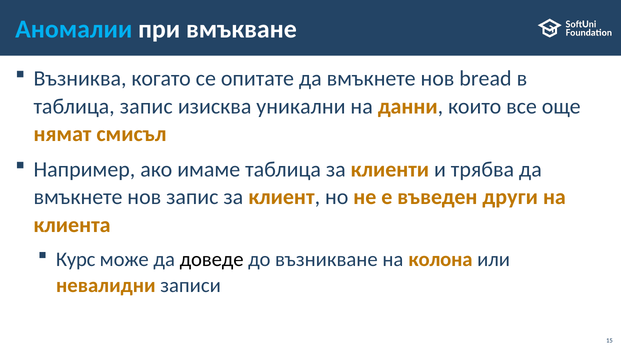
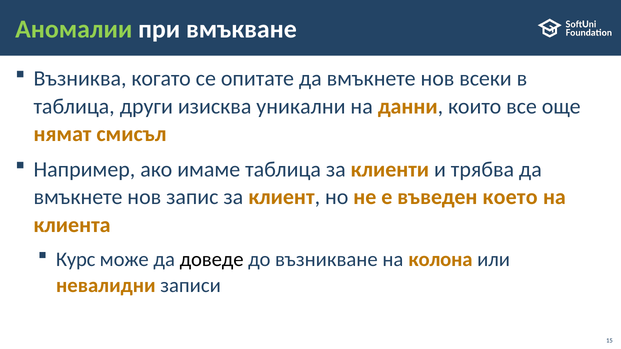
Аномалии colour: light blue -> light green (74, 29)
bread: bread -> всеки (486, 79)
таблица запис: запис -> други (146, 106)
други: други -> което (510, 197)
